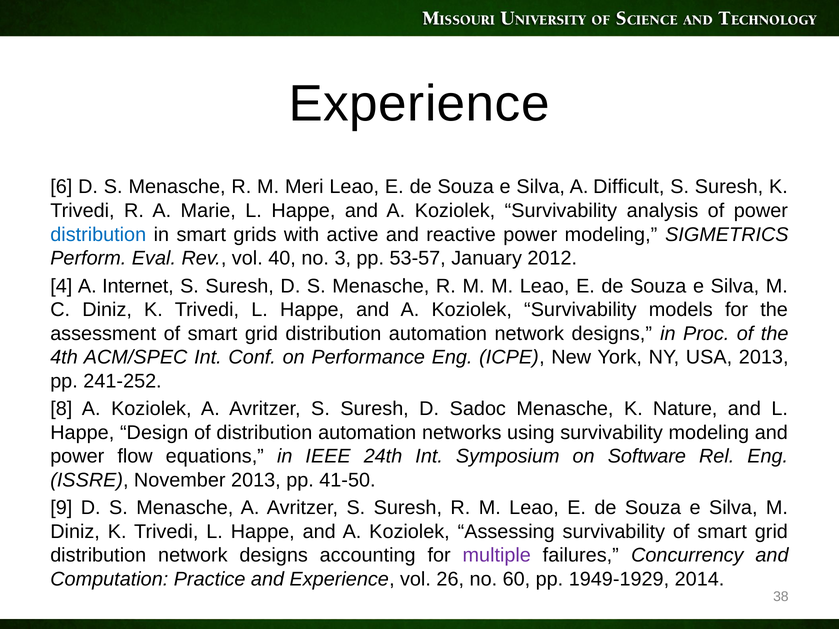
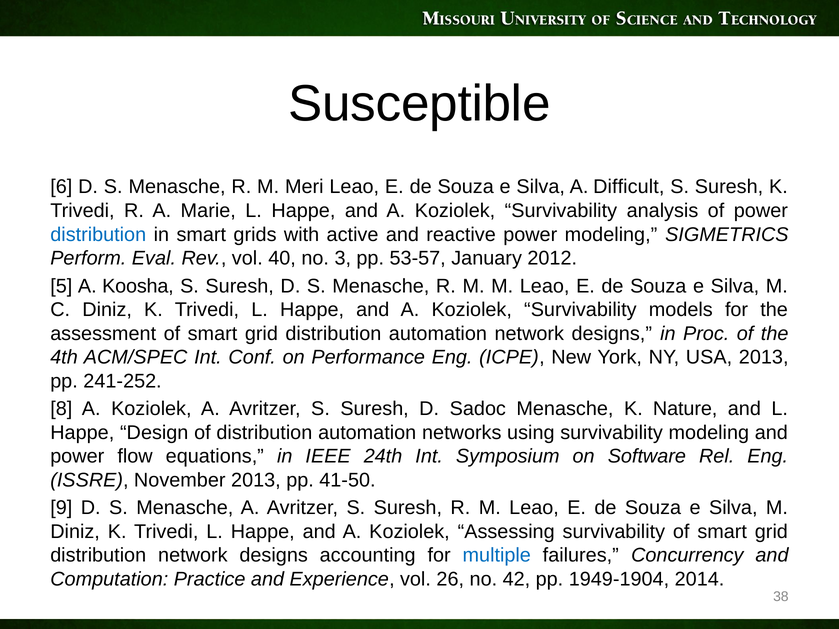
Experience: Experience -> Susceptible (419, 104)
4: 4 -> 5 (61, 286)
Internet: Internet -> Koosha (138, 286)
multiple colour: purple -> blue (497, 556)
60: 60 -> 42 (516, 579)
1949-1929: 1949-1929 -> 1949-1904 (619, 579)
